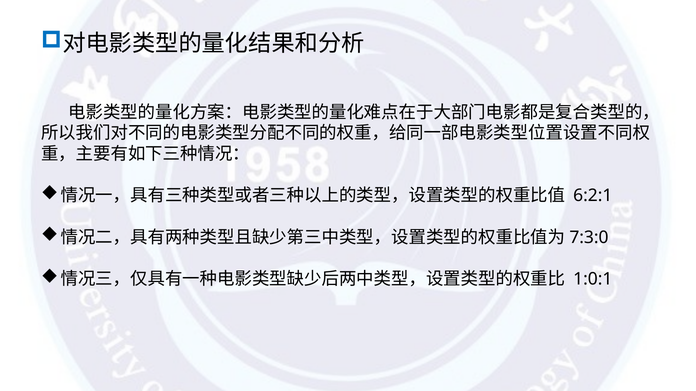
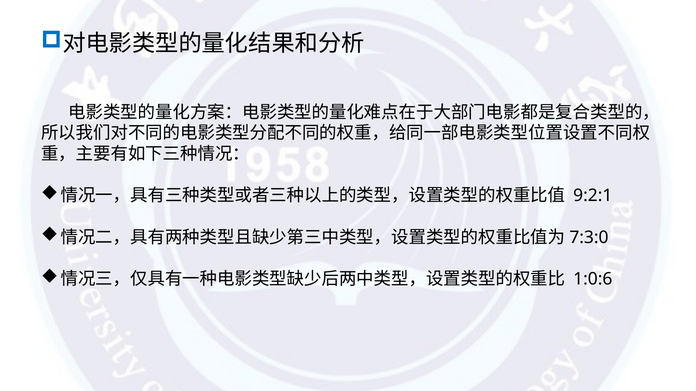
6:2:1: 6:2:1 -> 9:2:1 (593, 196)
1:0:1: 1:0:1 -> 1:0:6 (593, 280)
